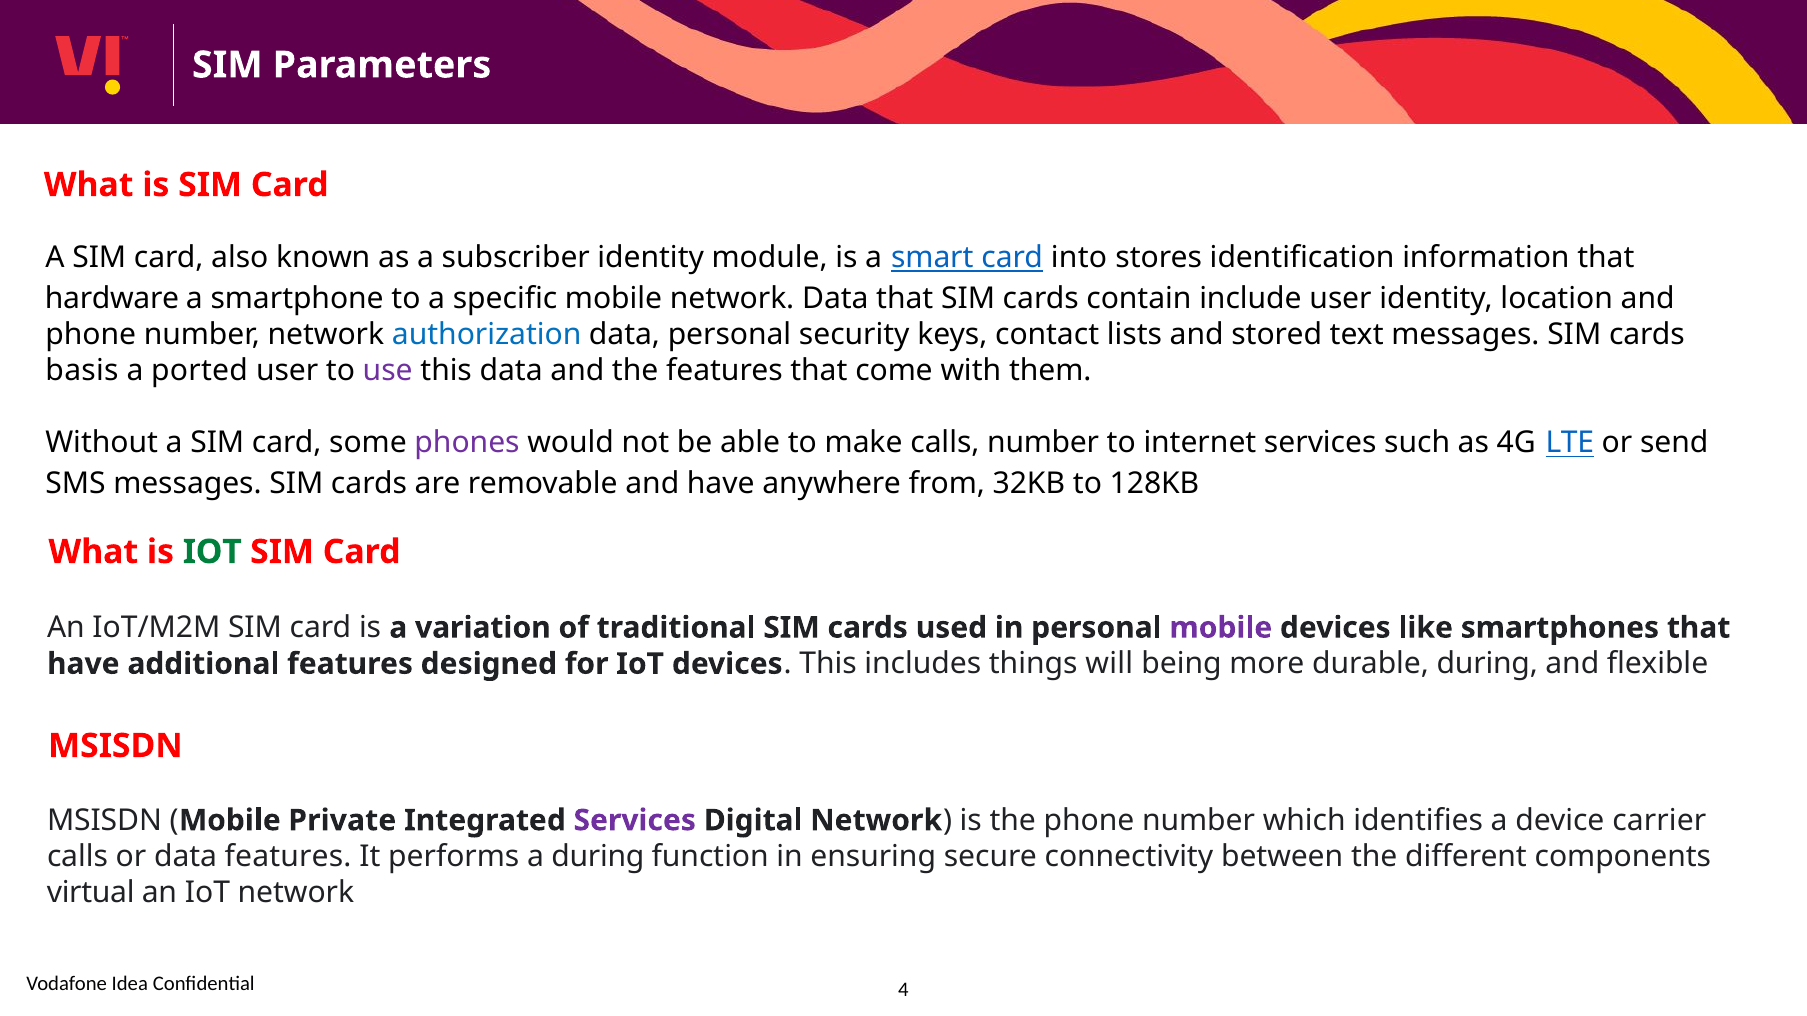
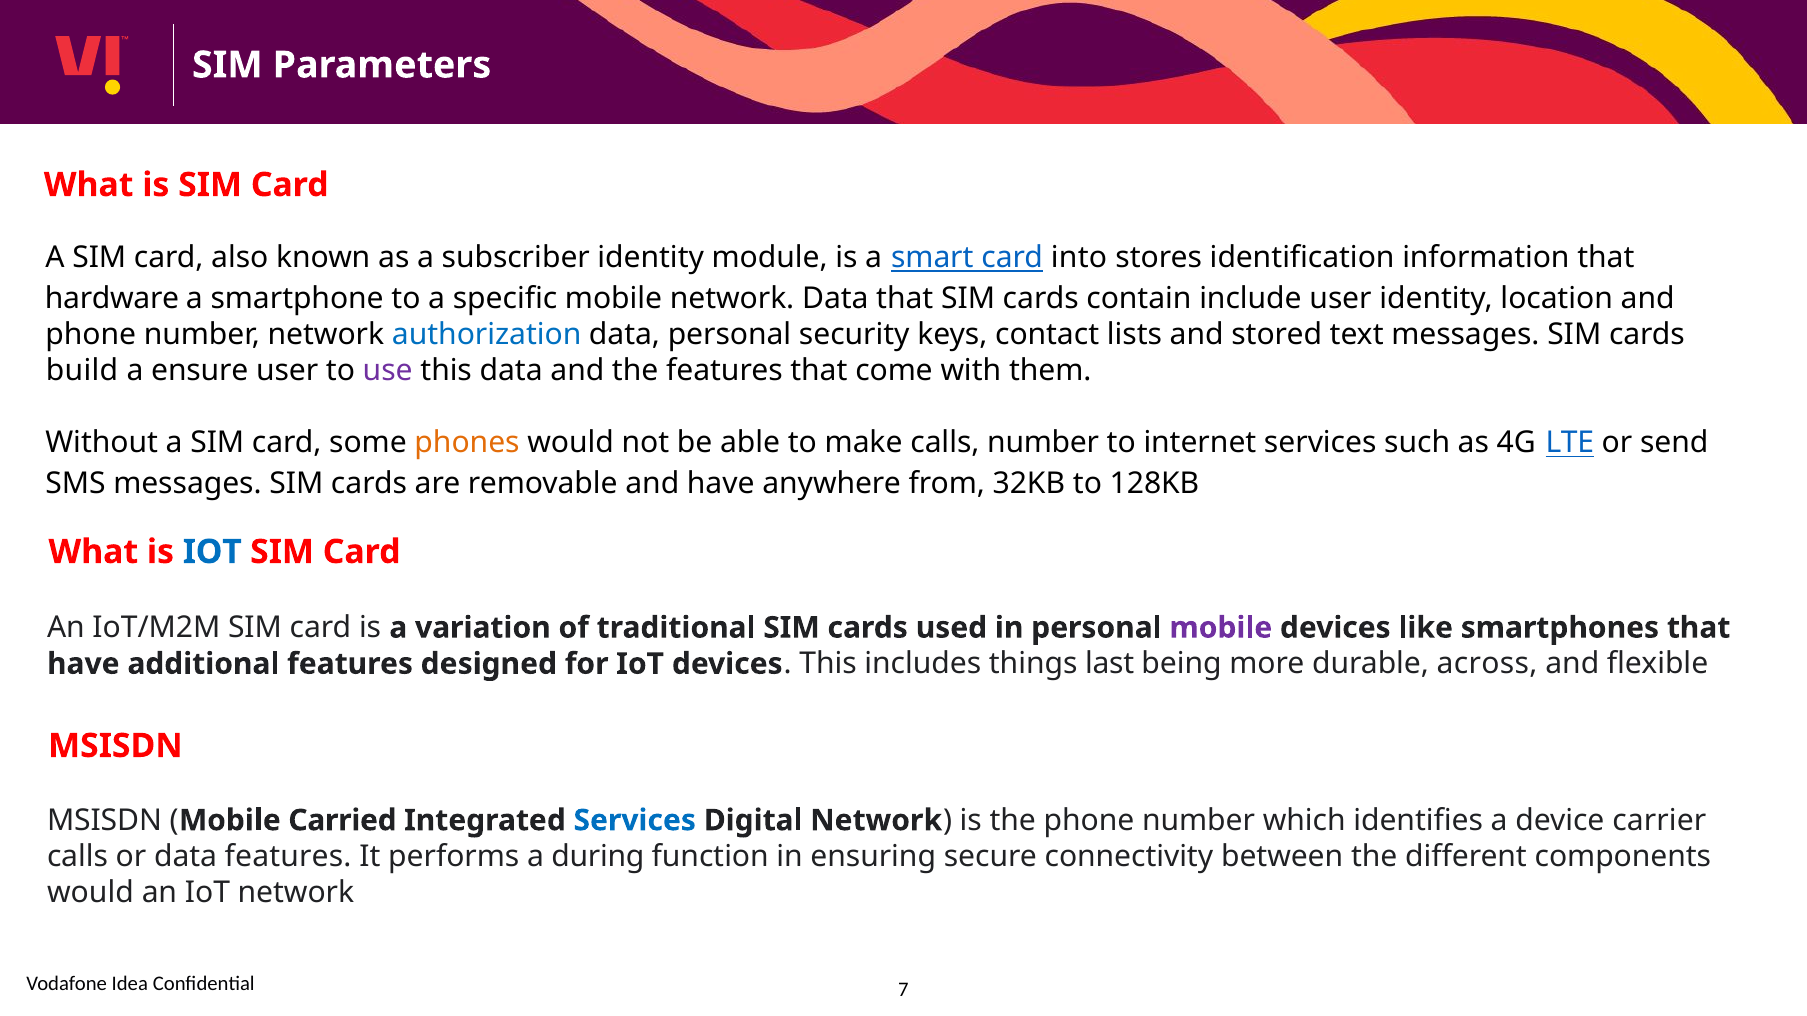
basis: basis -> build (82, 370)
ported: ported -> ensure (200, 370)
phones colour: purple -> orange (467, 443)
IOT colour: green -> blue (212, 552)
will: will -> last (1110, 664)
durable during: during -> across (1487, 664)
Private: Private -> Carried (342, 821)
Services colour: purple -> blue (635, 821)
virtual: virtual -> would (90, 893)
4: 4 -> 7 (903, 990)
